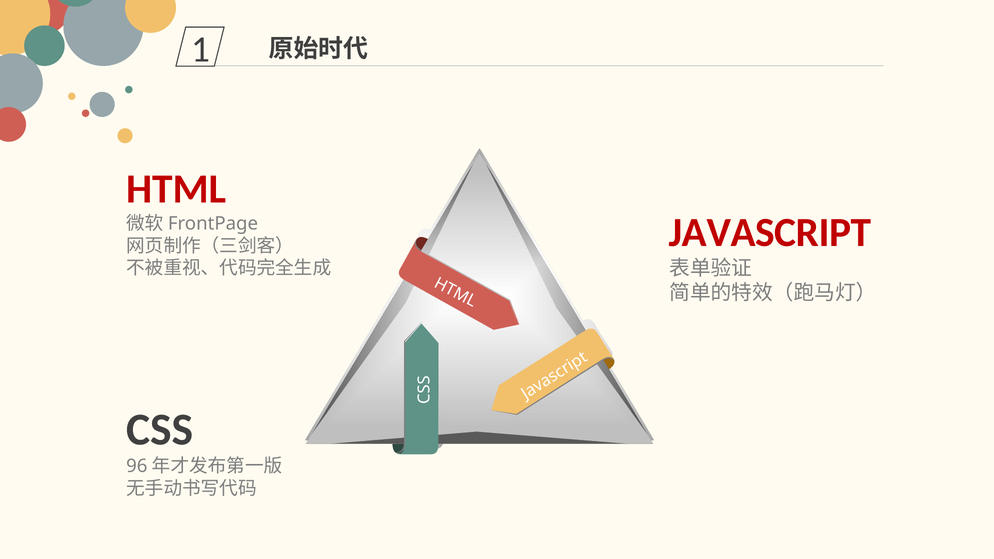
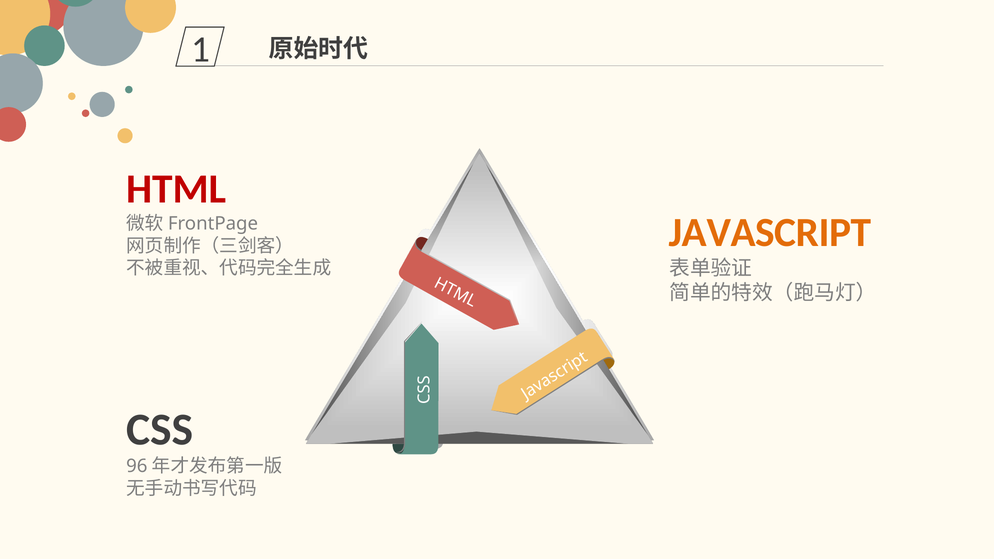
JAVASCRIPT colour: red -> orange (770, 232)
